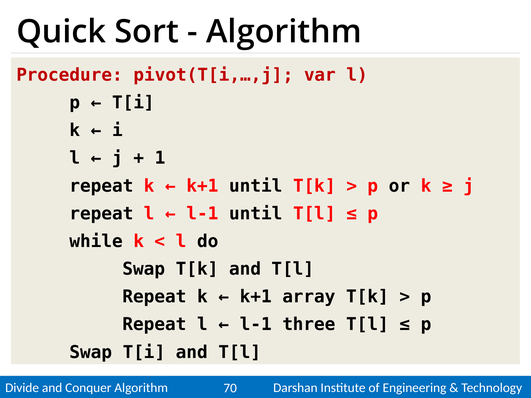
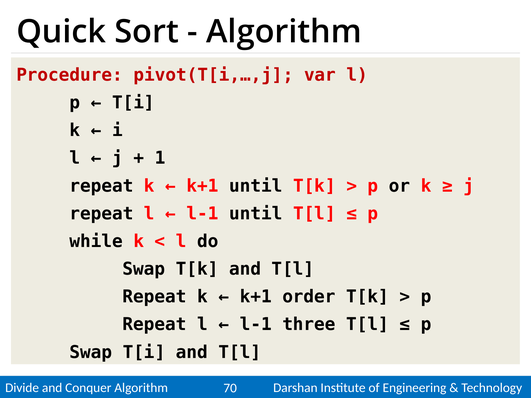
k+1 array: array -> order (309, 297)
